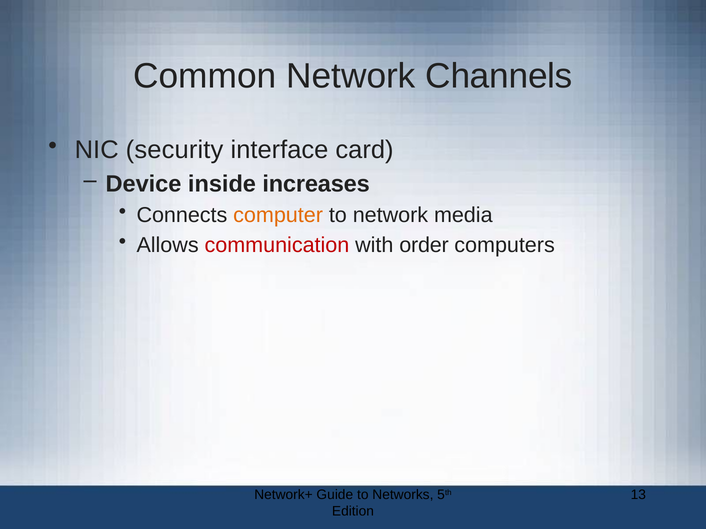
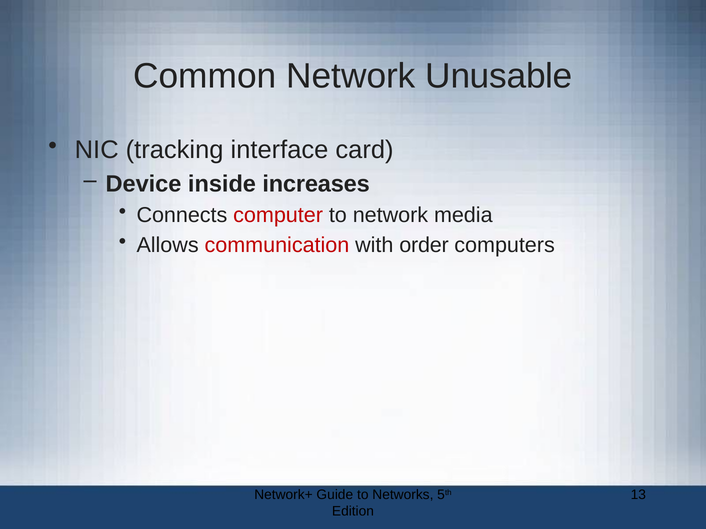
Channels: Channels -> Unusable (499, 76)
security: security -> tracking (175, 150)
computer colour: orange -> red (278, 215)
